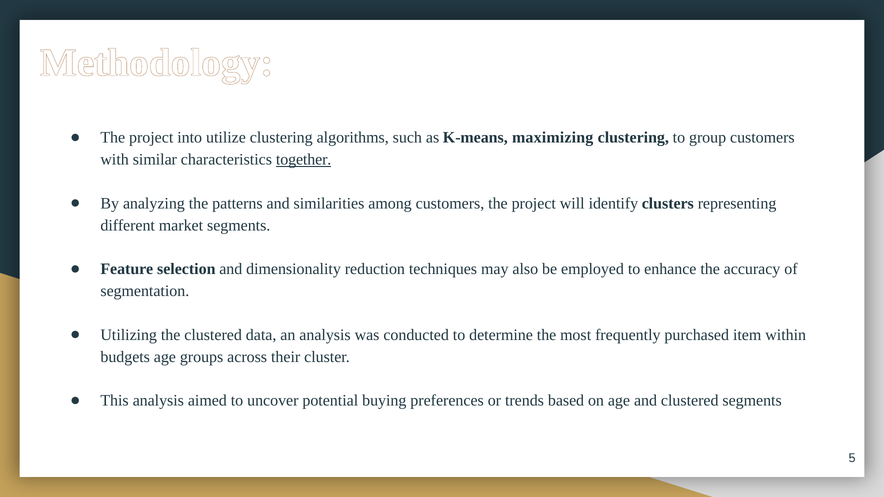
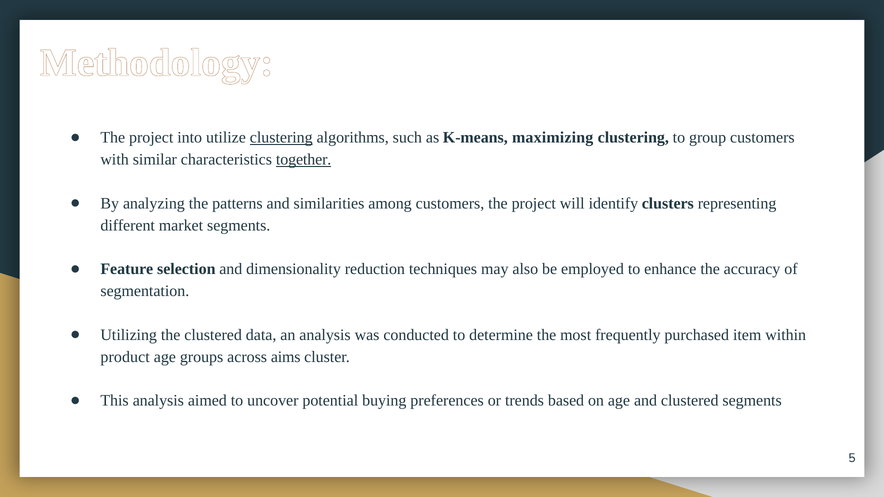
clustering underline: none -> present (281, 138)
budgets: budgets -> product (125, 357)
their: their -> aims (286, 357)
